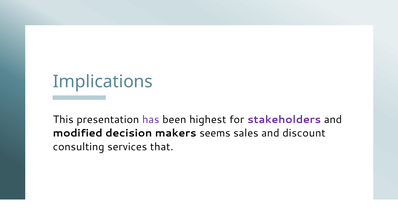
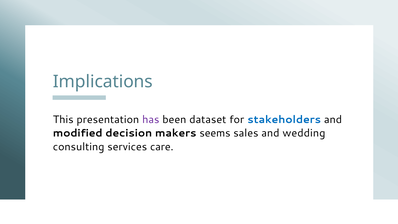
highest: highest -> dataset (208, 119)
stakeholders colour: purple -> blue (284, 119)
discount: discount -> wedding (304, 133)
that: that -> care (162, 147)
